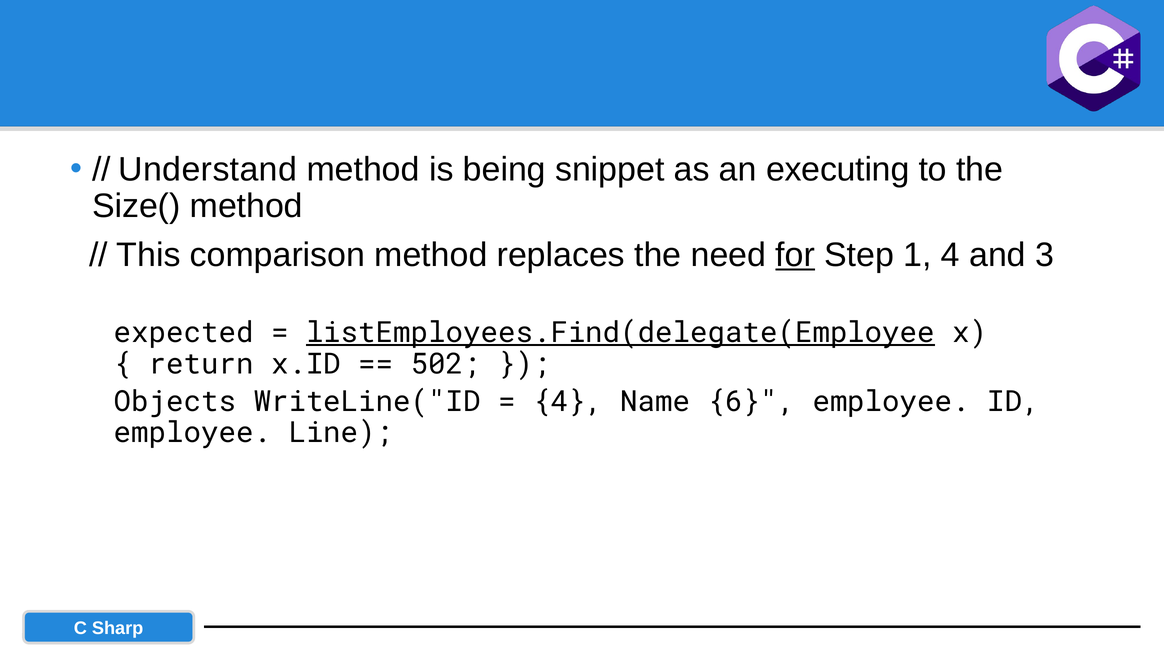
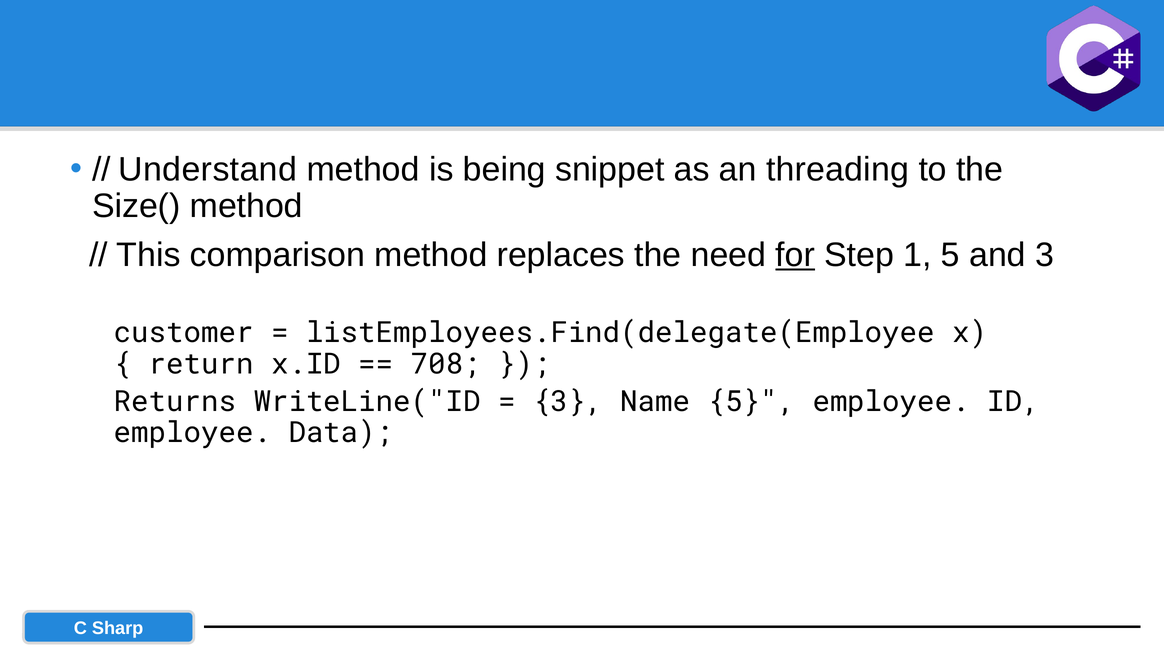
executing: executing -> threading (838, 169)
1 4: 4 -> 5 (950, 255)
expected: expected -> customer (184, 332)
listEmployees.Find(delegate(Employee underline: present -> none (620, 332)
502: 502 -> 708 (446, 364)
Objects: Objects -> Returns (175, 401)
4: 4 -> 3 (568, 401)
Name 6: 6 -> 5 (751, 401)
Line: Line -> Data (341, 433)
